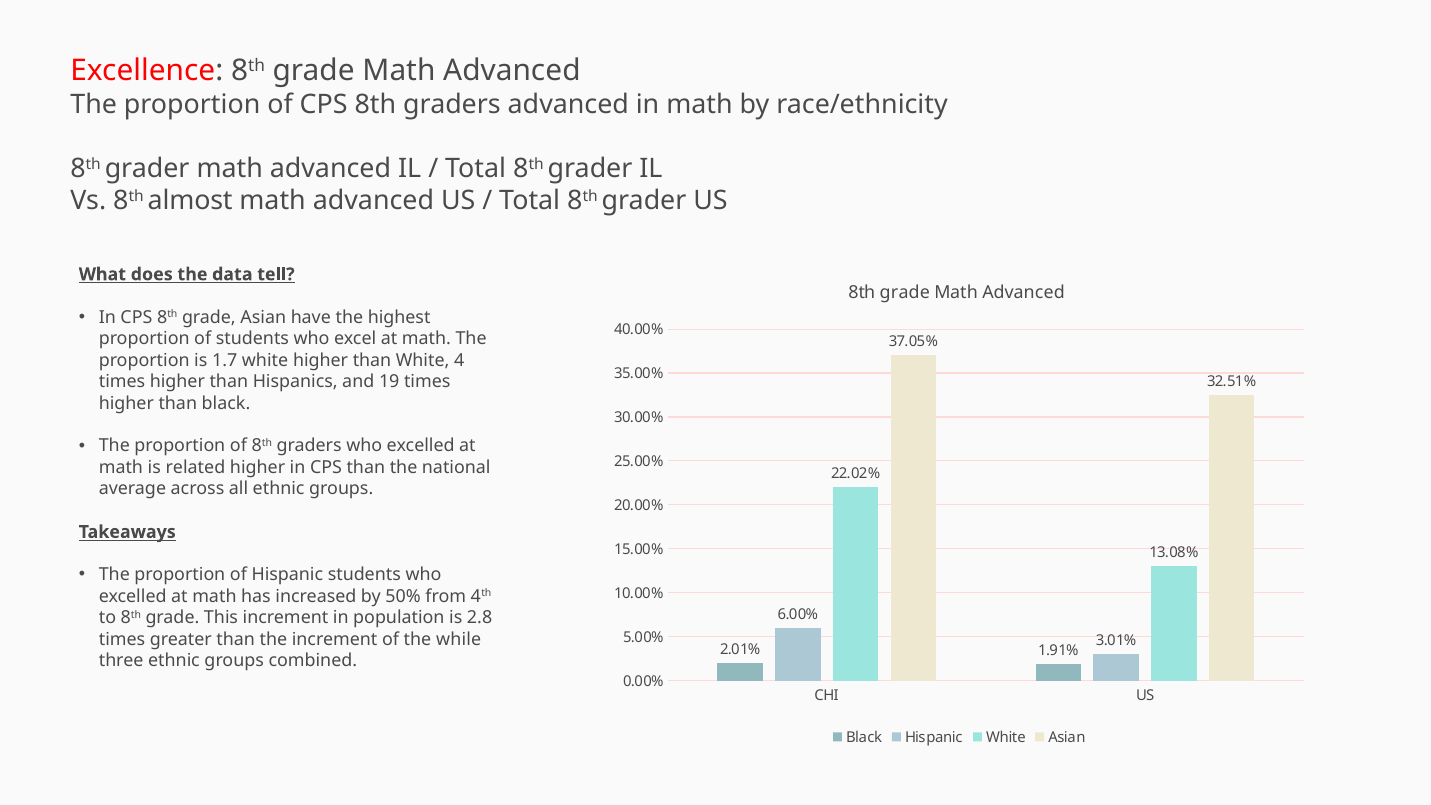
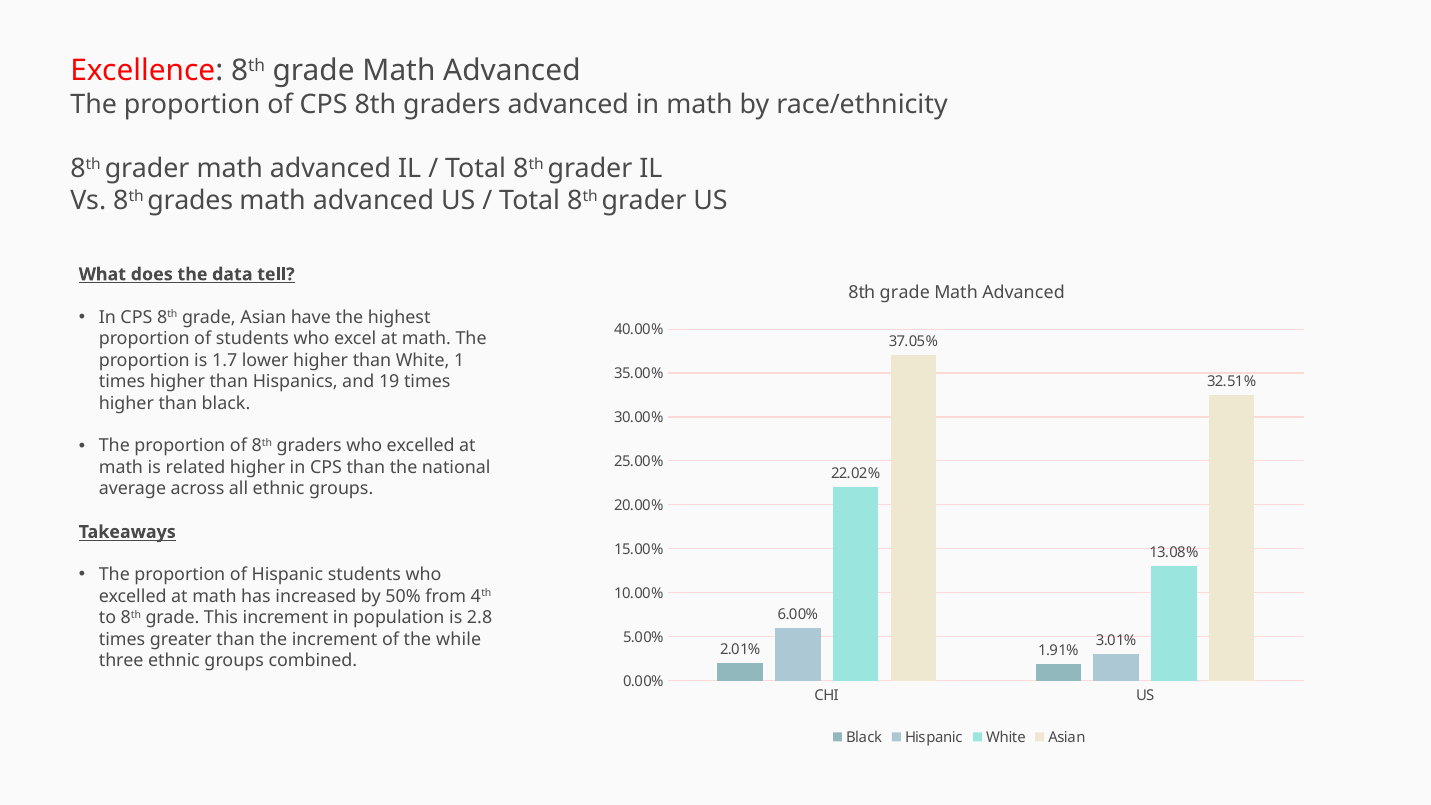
almost: almost -> grades (190, 201)
1.7 white: white -> lower (265, 360)
4: 4 -> 1 (459, 360)
